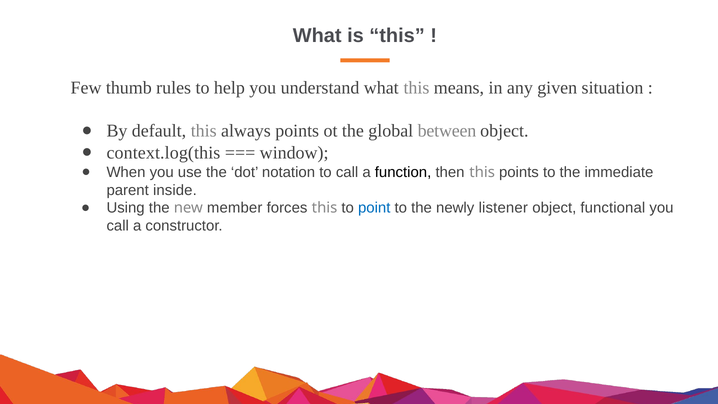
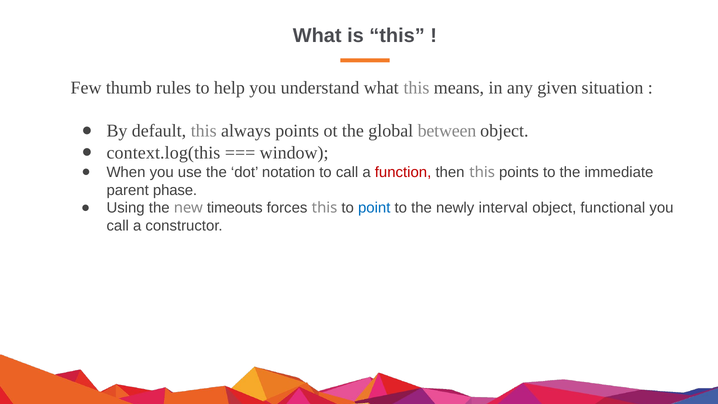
function colour: black -> red (403, 172)
inside: inside -> phase (175, 190)
member: member -> timeouts (235, 208)
listener: listener -> interval (503, 208)
